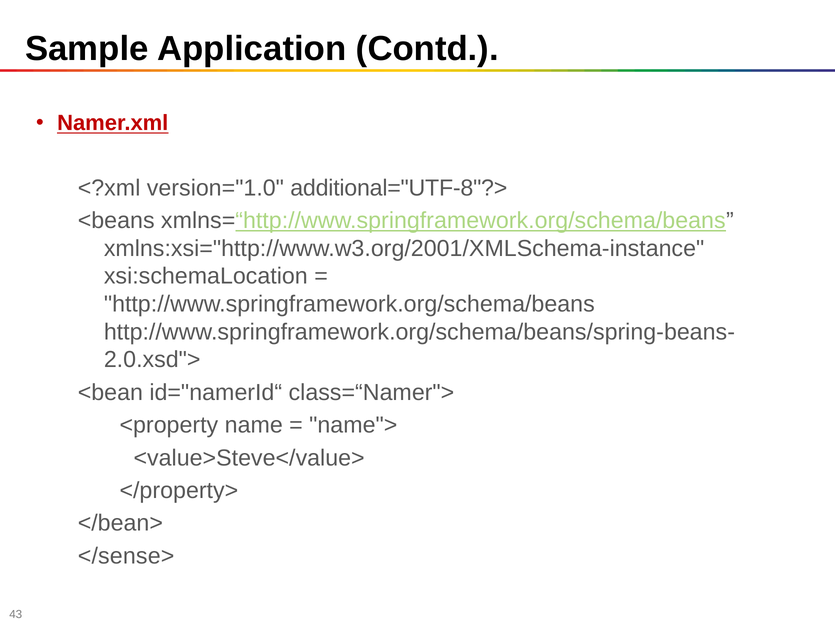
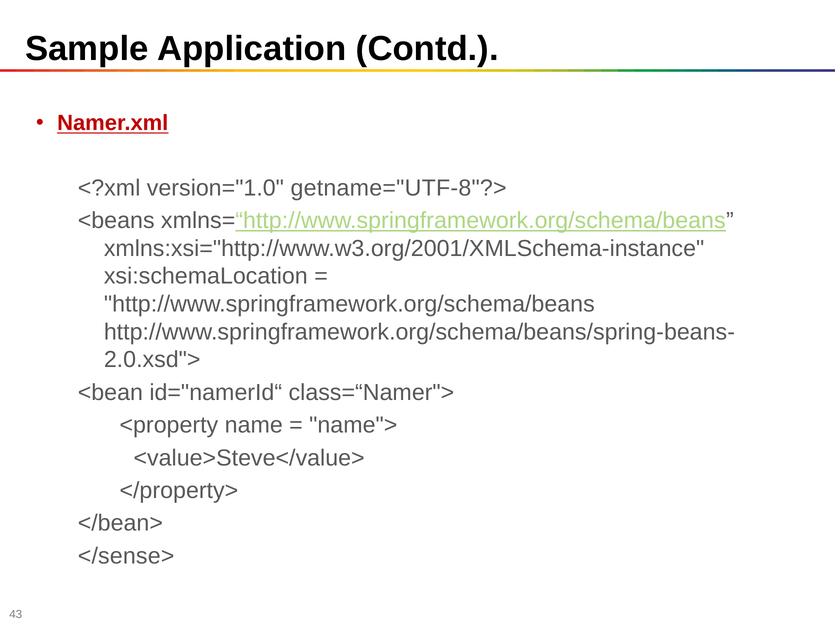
additional="UTF-8"?>: additional="UTF-8"?> -> getname="UTF-8"?> (399, 188)
